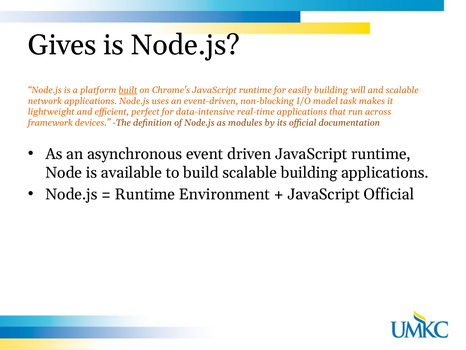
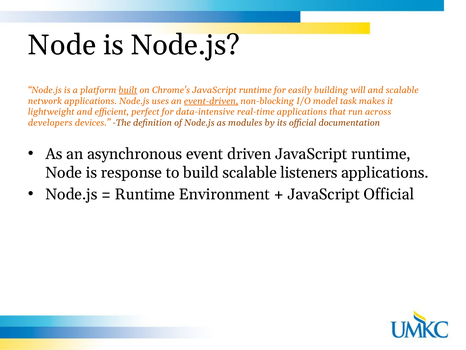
Gives: Gives -> Node (62, 45)
event-driven underline: none -> present (211, 101)
framework: framework -> developers (50, 123)
available: available -> response (131, 172)
scalable building: building -> listeners (309, 172)
